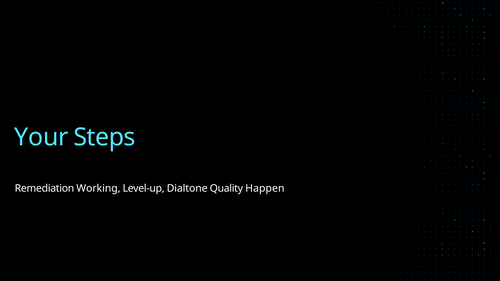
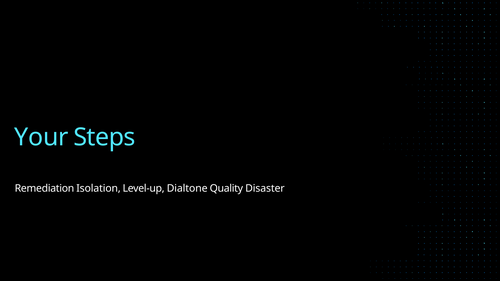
Working: Working -> Isolation (98, 188)
Happen: Happen -> Disaster (265, 188)
